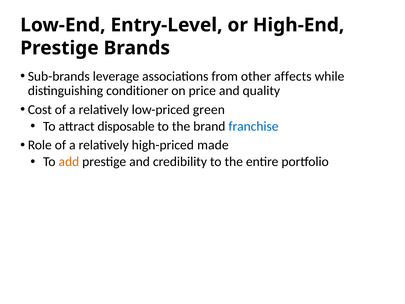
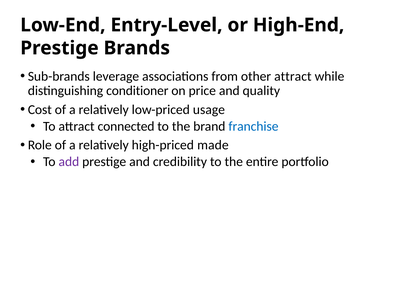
other affects: affects -> attract (293, 76)
green: green -> usage (209, 110)
disposable: disposable -> connected (126, 126)
add colour: orange -> purple (69, 162)
